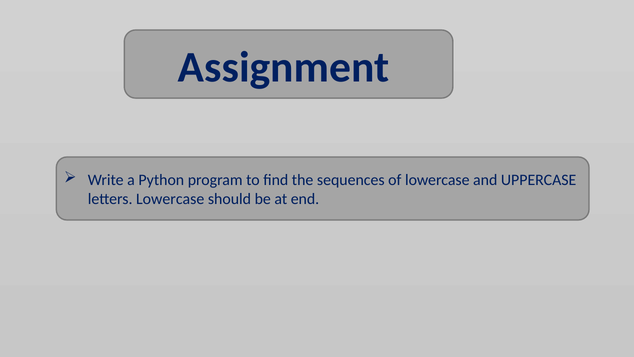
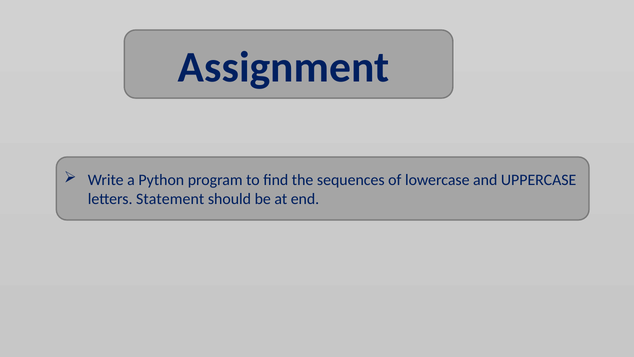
letters Lowercase: Lowercase -> Statement (170, 199)
